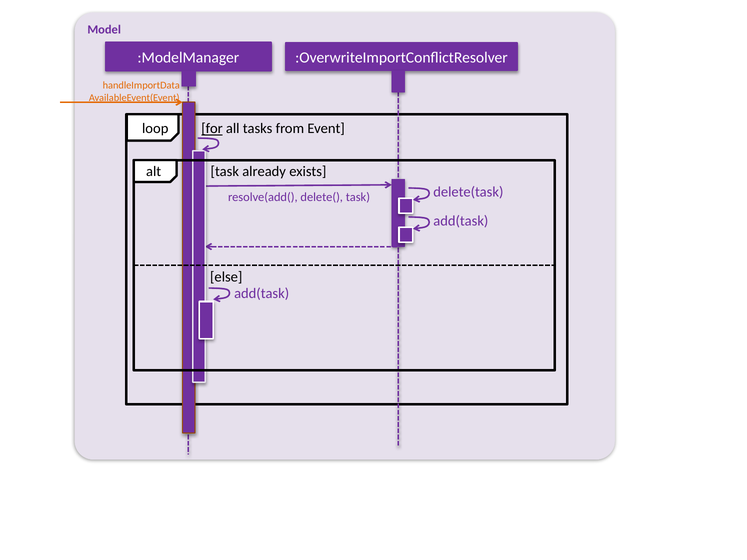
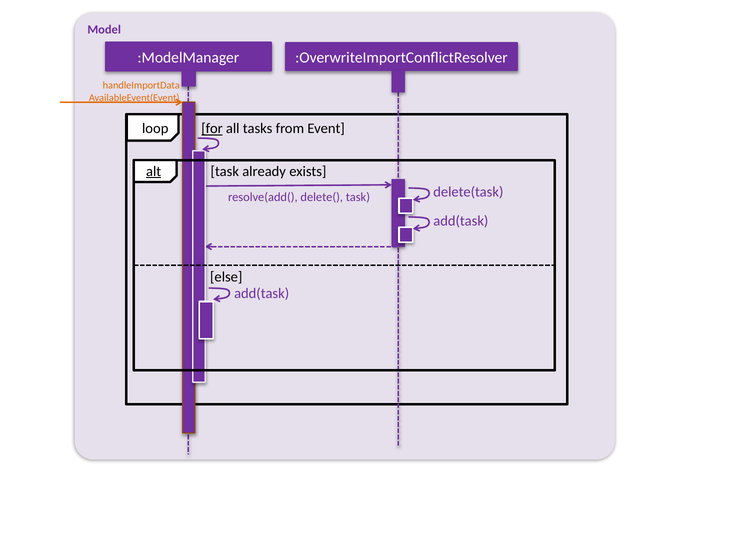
alt underline: none -> present (154, 171)
